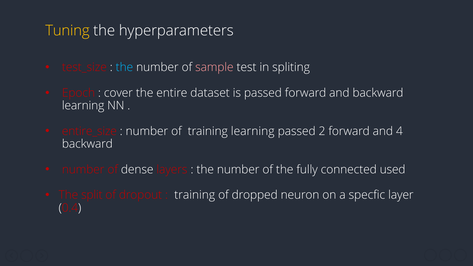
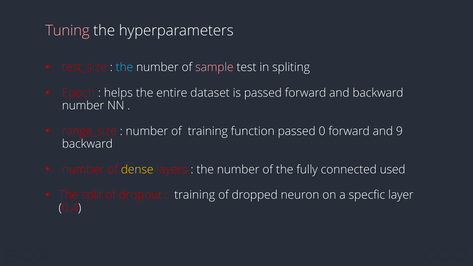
Tuning colour: yellow -> pink (67, 31)
cover: cover -> helps (118, 93)
learning: learning -> number (83, 106)
entire_size: entire_size -> range_size (89, 131)
training learning: learning -> function (253, 131)
2: 2 -> 0 (322, 131)
4: 4 -> 9 (399, 131)
dense colour: white -> yellow (137, 170)
